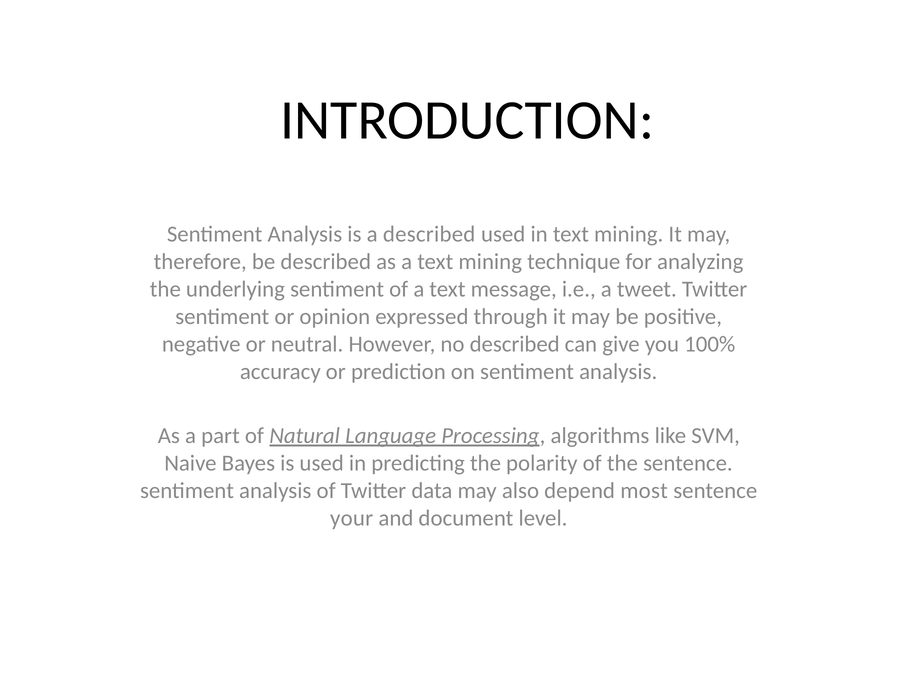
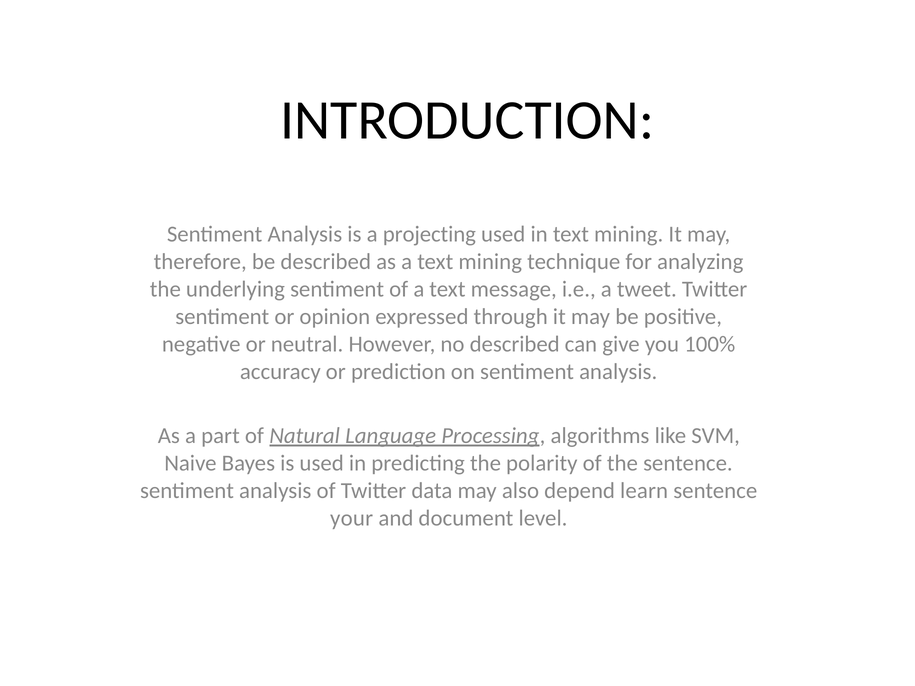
a described: described -> projecting (429, 234)
most: most -> learn (644, 491)
